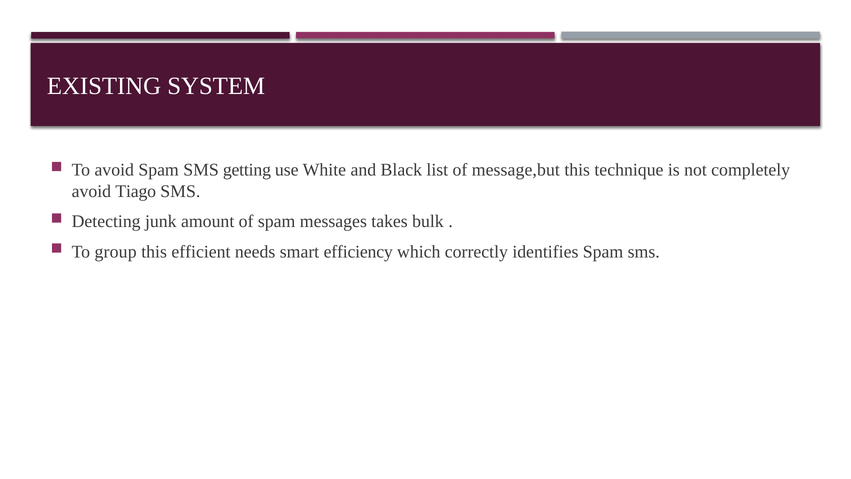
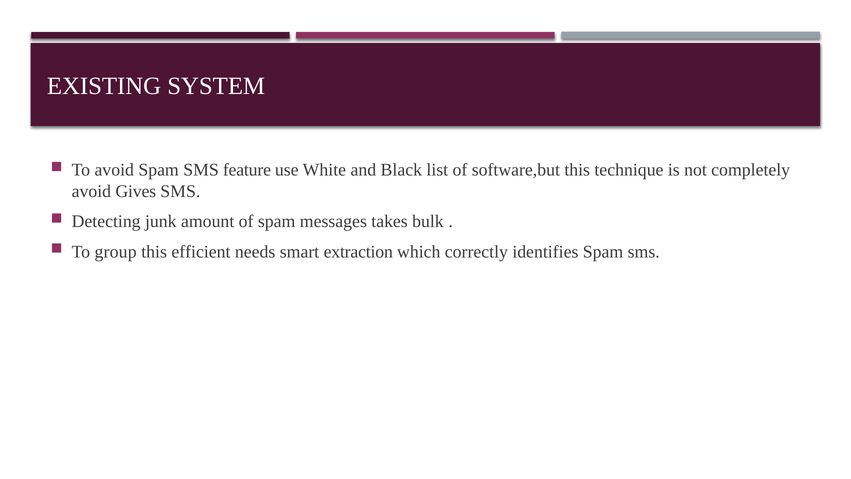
getting: getting -> feature (247, 170)
message,but: message,but -> software,but (516, 170)
Tiago: Tiago -> Gives (136, 191)
efficiency: efficiency -> extraction (358, 251)
